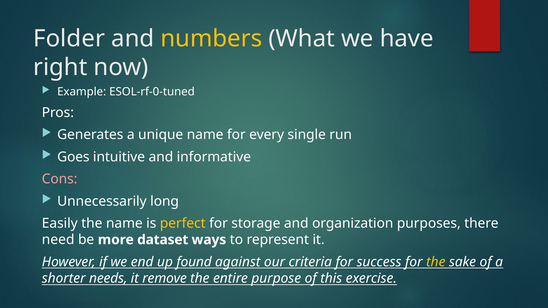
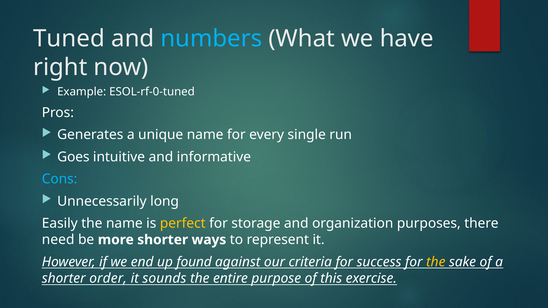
Folder: Folder -> Tuned (69, 38)
numbers colour: yellow -> light blue (211, 38)
Cons colour: pink -> light blue (60, 179)
more dataset: dataset -> shorter (163, 240)
needs: needs -> order (108, 279)
remove: remove -> sounds (164, 279)
